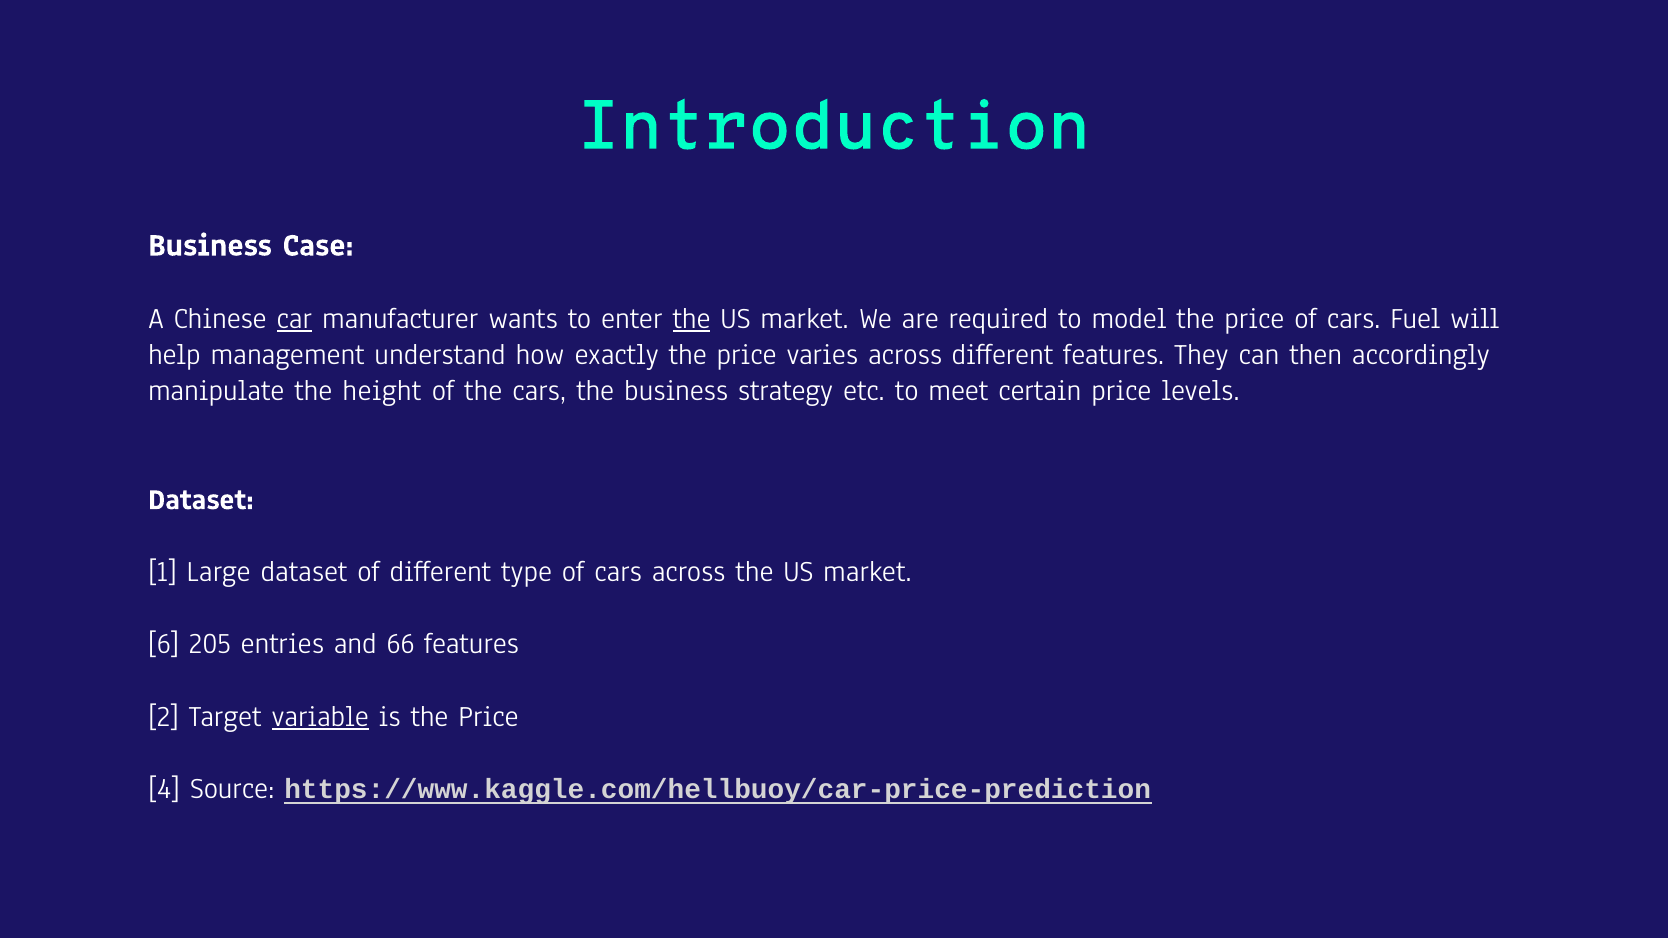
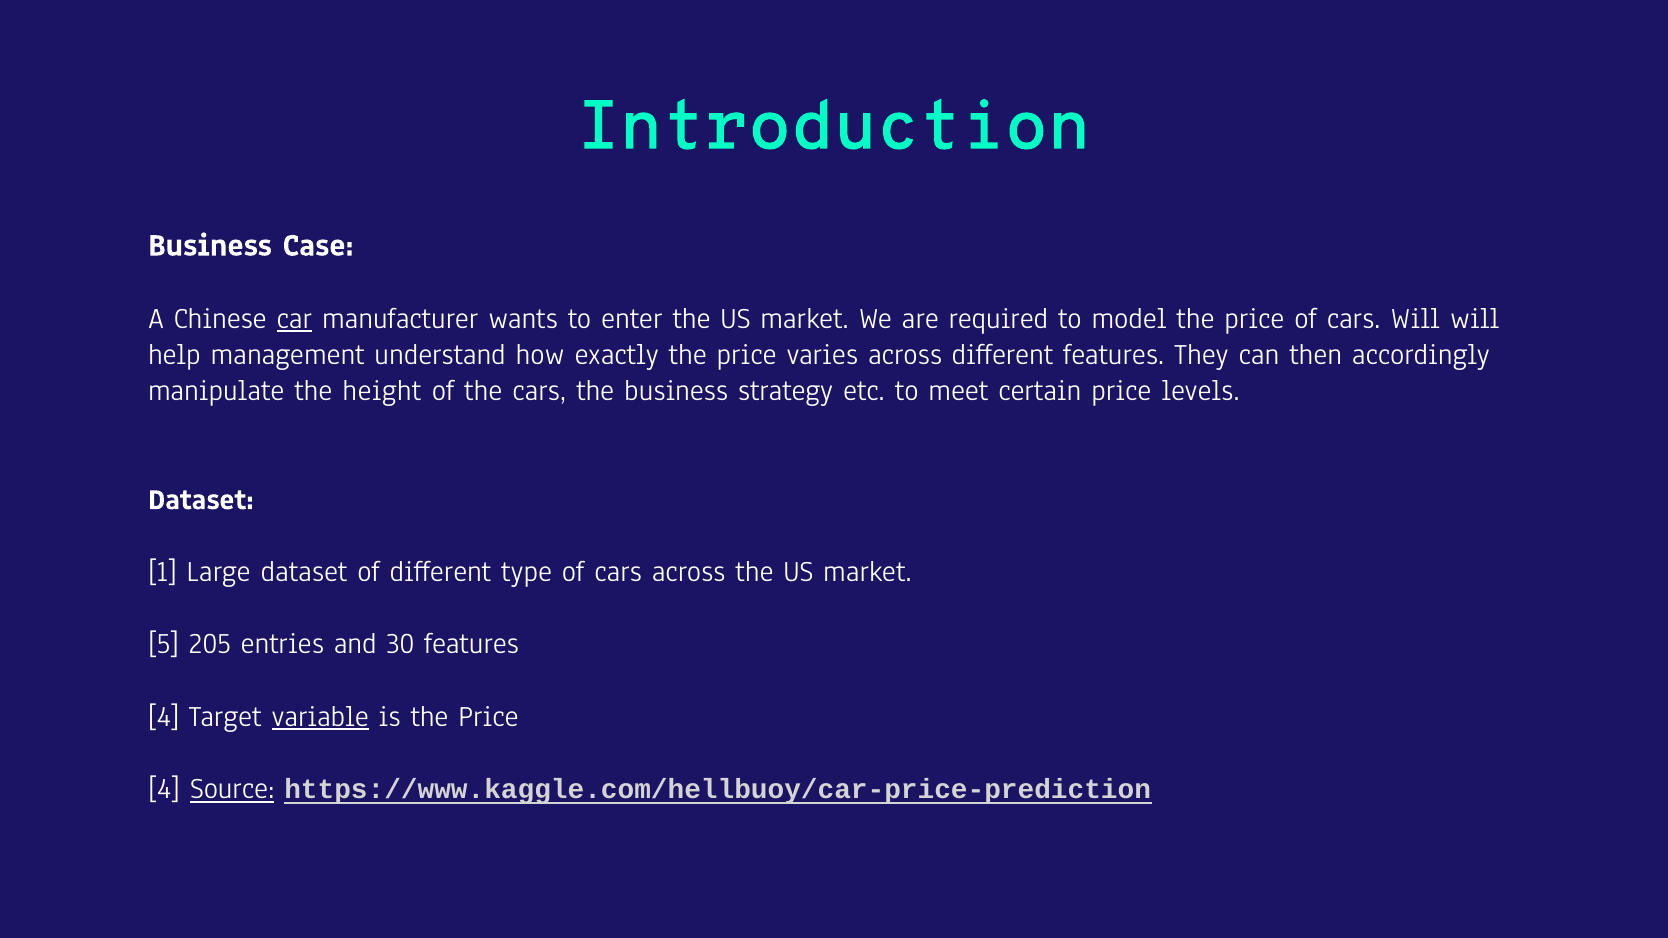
the underline: present -> none (692, 319)
cars Fuel: Fuel -> Will (1415, 319)
6: 6 -> 5 (164, 644)
66: 66 -> 30 (401, 644)
2: 2 -> 4 (164, 717)
Source underline: none -> present (232, 789)
